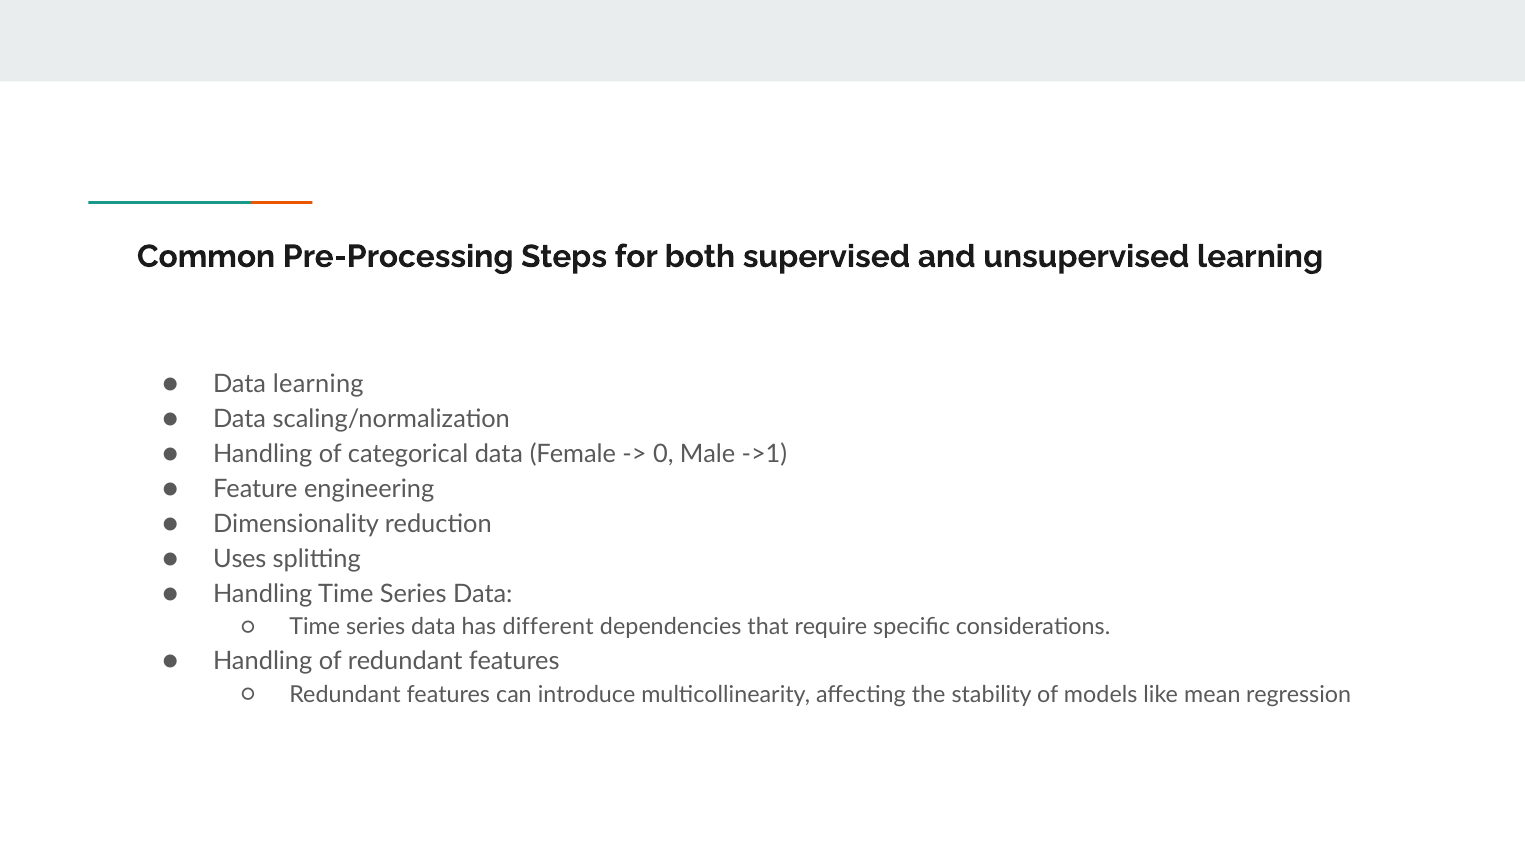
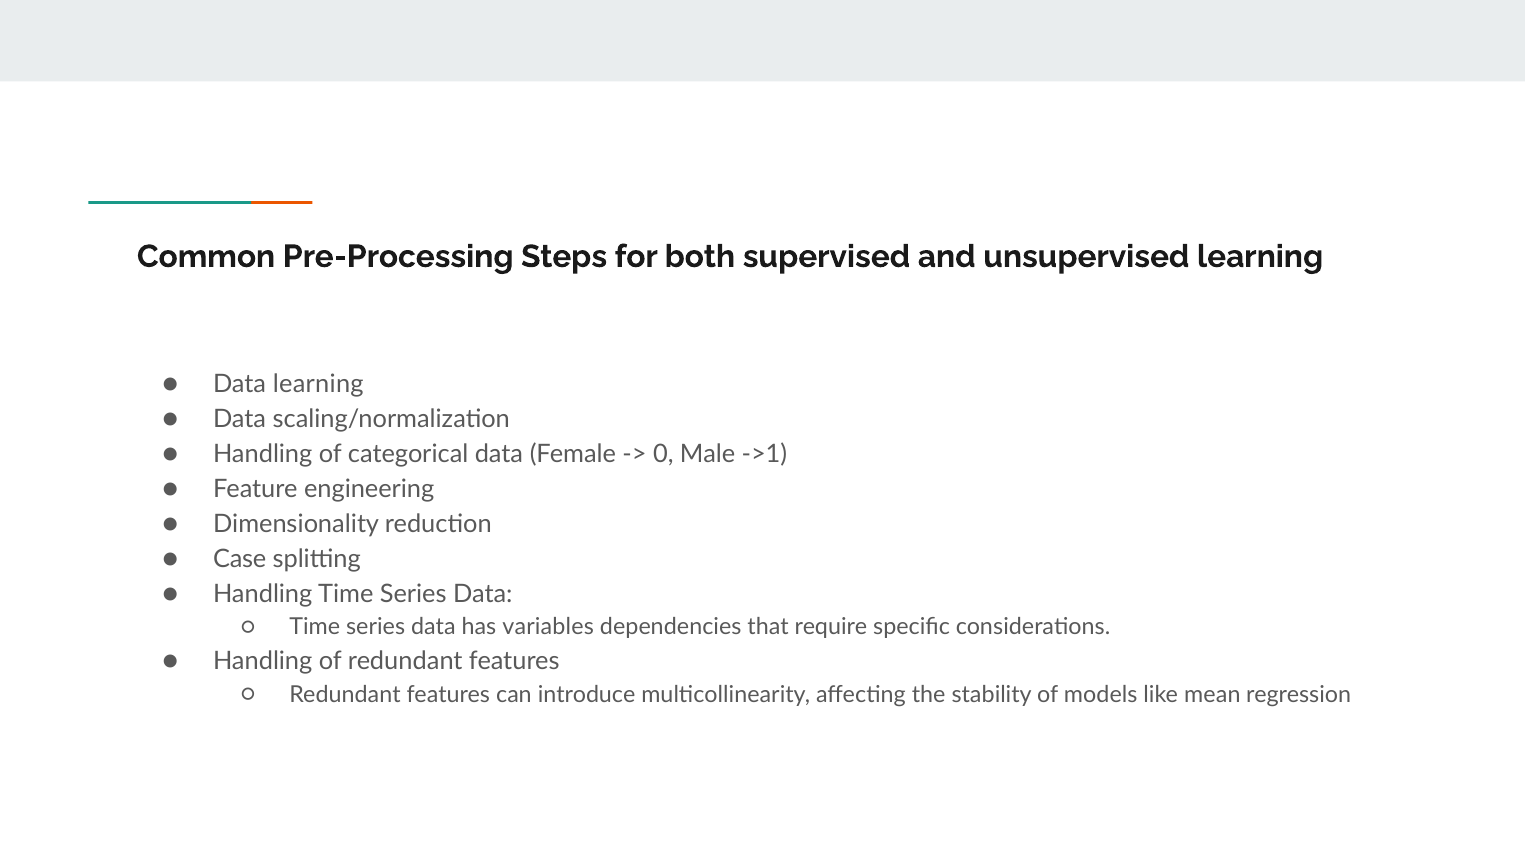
Uses: Uses -> Case (240, 559)
different: different -> variables (548, 627)
